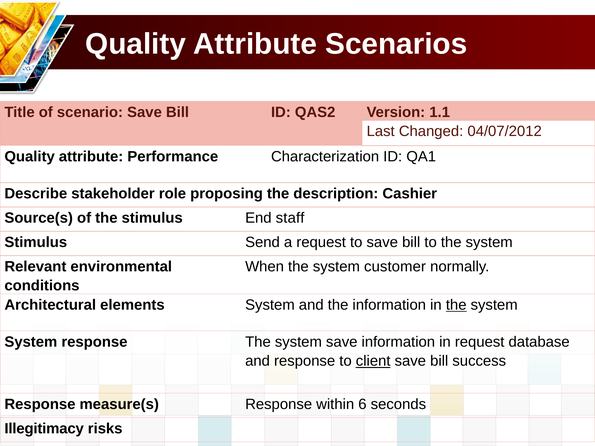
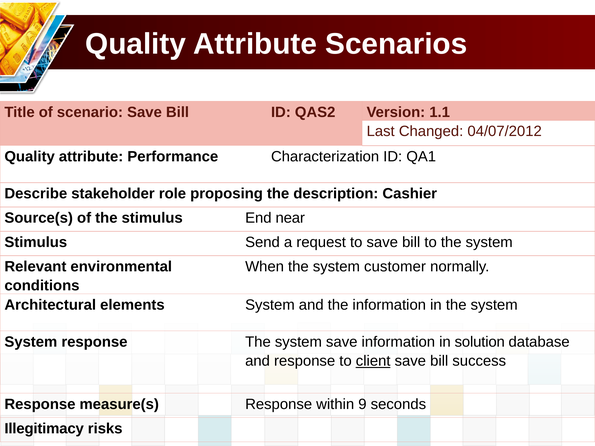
staff: staff -> near (290, 218)
the underline: present -> none (456, 305)
in request: request -> solution (480, 342)
6: 6 -> 9 (362, 404)
